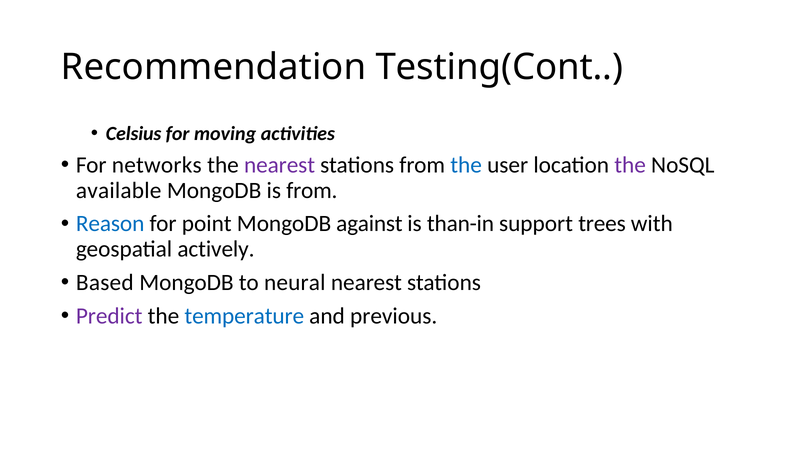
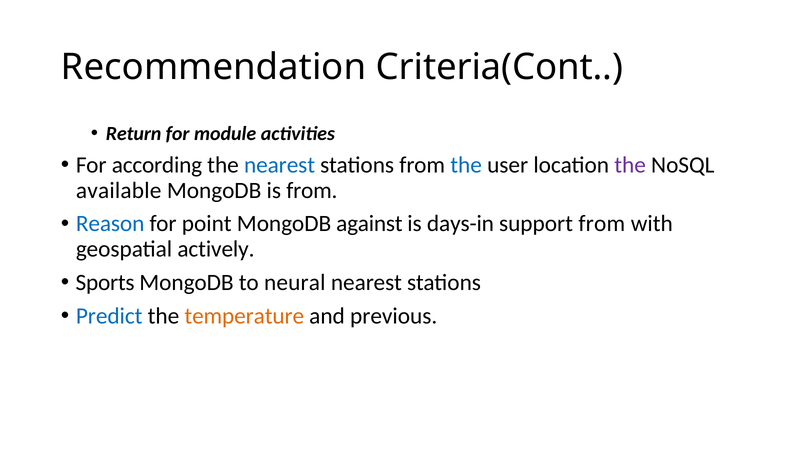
Testing(Cont: Testing(Cont -> Criteria(Cont (499, 67)
Celsius: Celsius -> Return (134, 133)
moving: moving -> module (225, 133)
networks: networks -> according (157, 165)
nearest colour: purple -> blue (280, 165)
than-in: than-in -> days-in (460, 224)
support trees: trees -> from (602, 224)
Based: Based -> Sports (105, 282)
Predict colour: purple -> blue (109, 316)
temperature colour: blue -> orange (244, 316)
